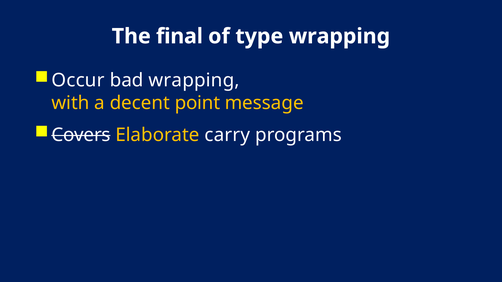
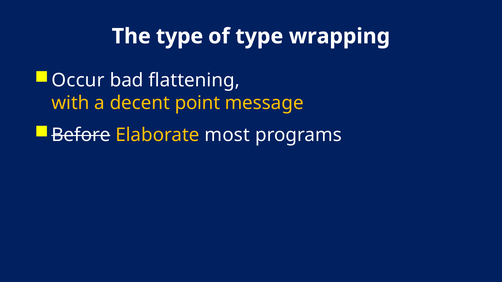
The final: final -> type (180, 36)
bad wrapping: wrapping -> flattening (194, 80)
Covers: Covers -> Before (81, 135)
carry: carry -> most (227, 135)
